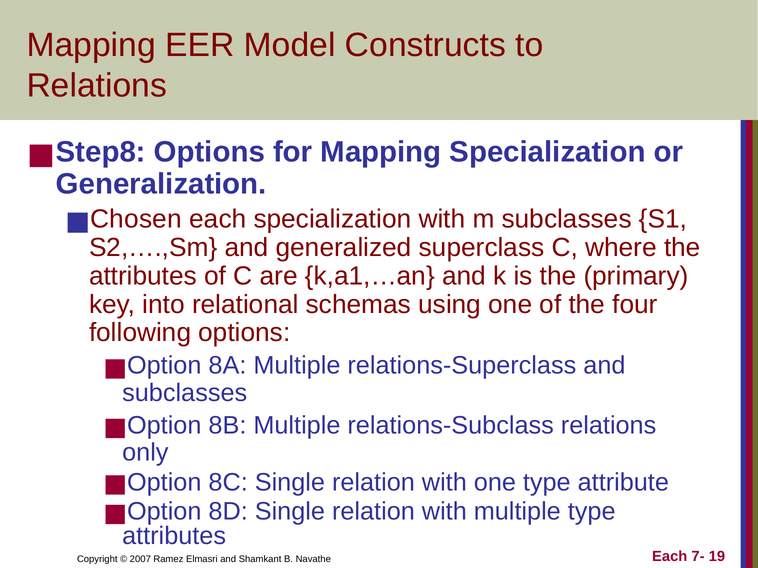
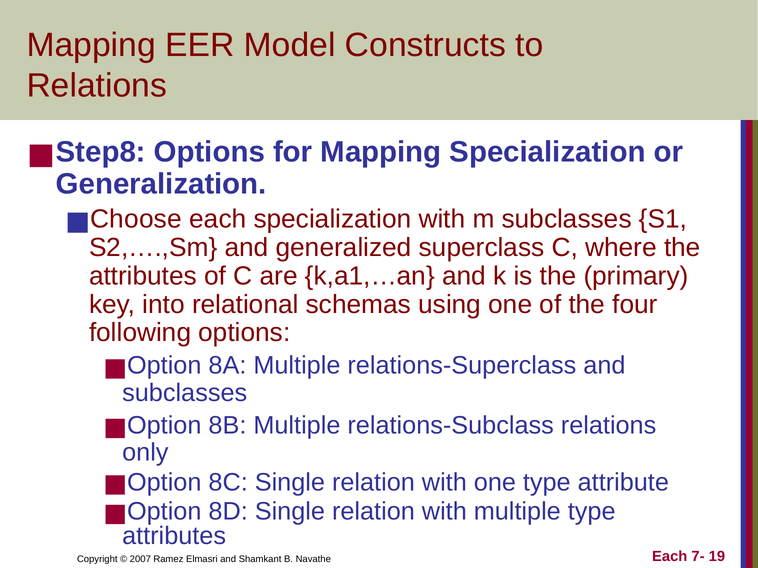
Chosen: Chosen -> Choose (136, 219)
